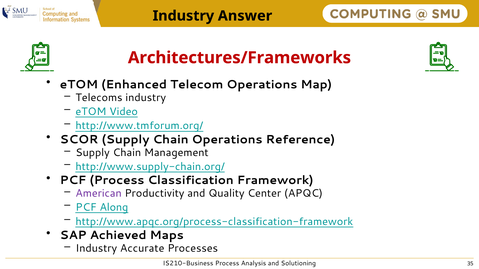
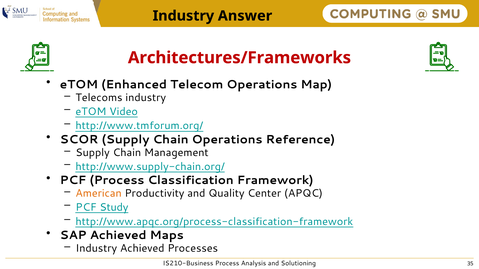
American colour: purple -> orange (99, 194)
Along: Along -> Study (114, 207)
Industry Accurate: Accurate -> Achieved (142, 249)
